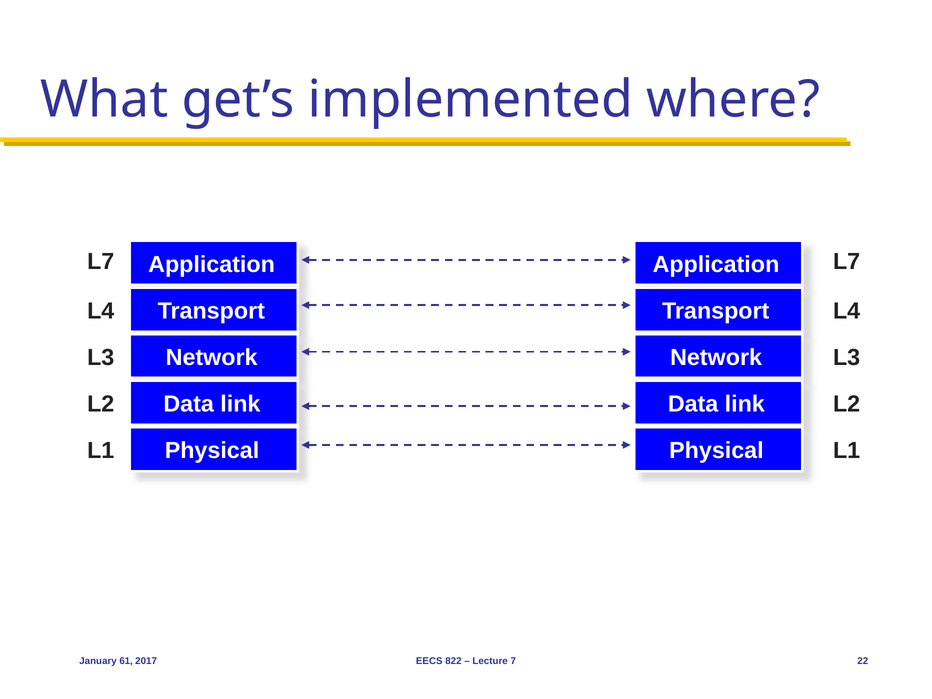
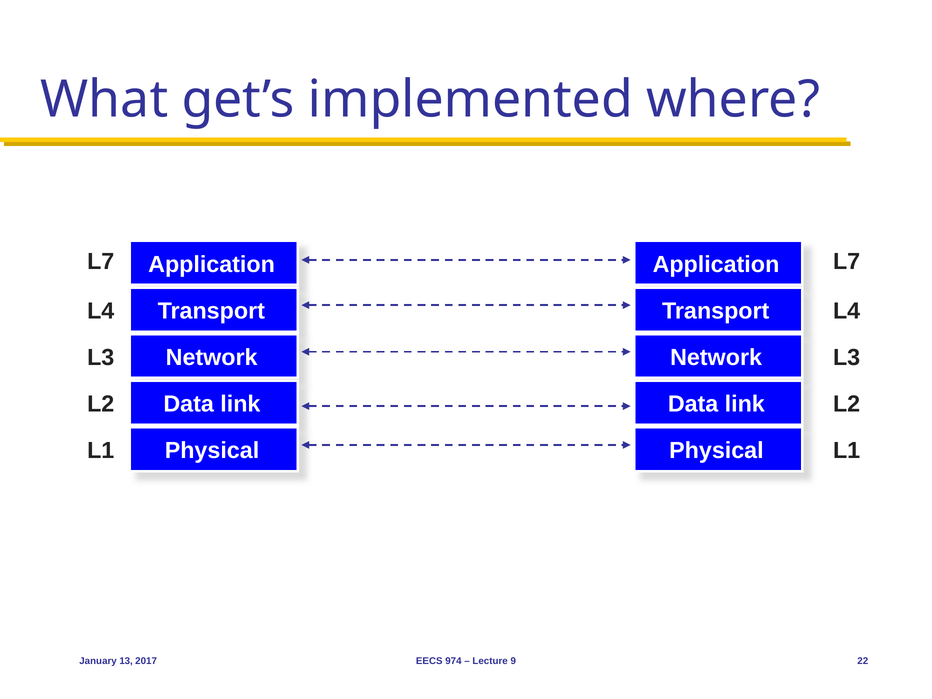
61: 61 -> 13 (126, 661)
822: 822 -> 974 (453, 661)
7: 7 -> 9 (513, 661)
